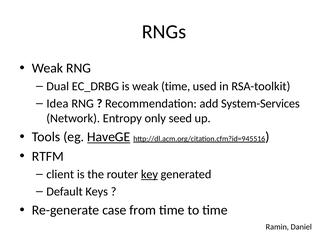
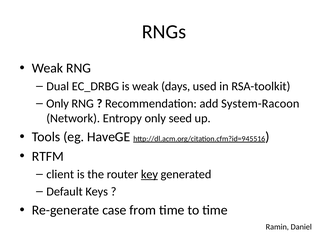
weak time: time -> days (176, 86)
Idea: Idea -> Only (58, 104)
System-Services: System-Services -> System-Racoon (260, 104)
HaveGE underline: present -> none (109, 137)
